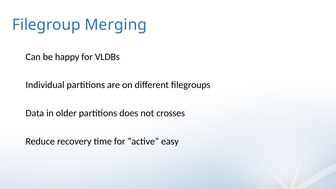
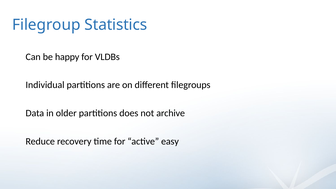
Merging: Merging -> Statistics (116, 25)
crosses: crosses -> archive (171, 113)
